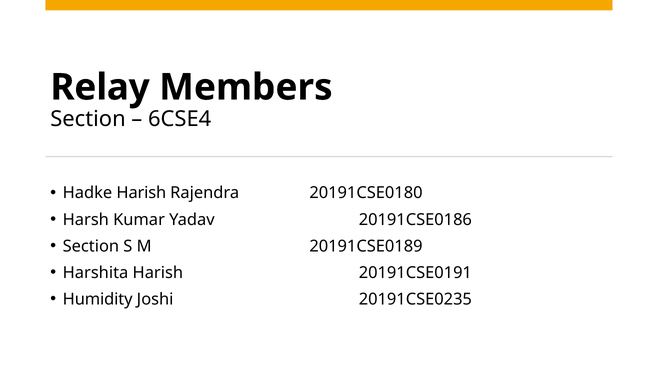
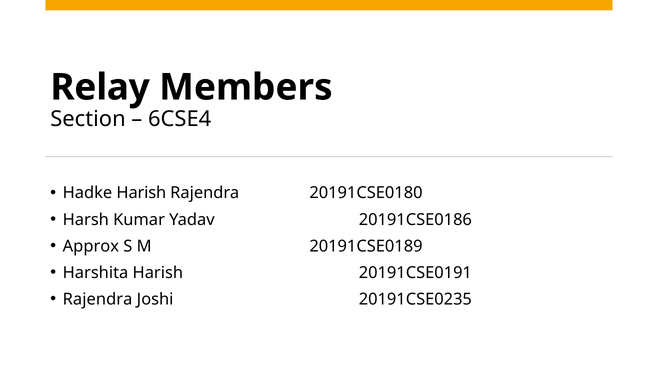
Section: Section -> Approx (91, 246)
Humidity: Humidity -> Rajendra (98, 300)
